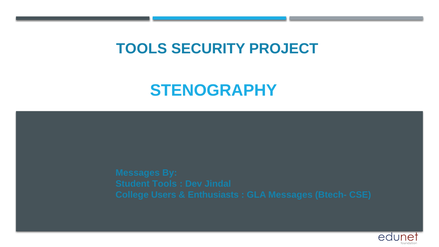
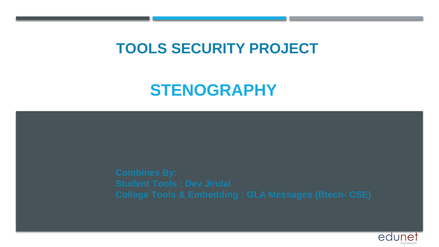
Messages: Messages -> Combines (138, 173)
College Users: Users -> Tools (164, 195)
Enthusiasts: Enthusiasts -> Embedding (213, 195)
